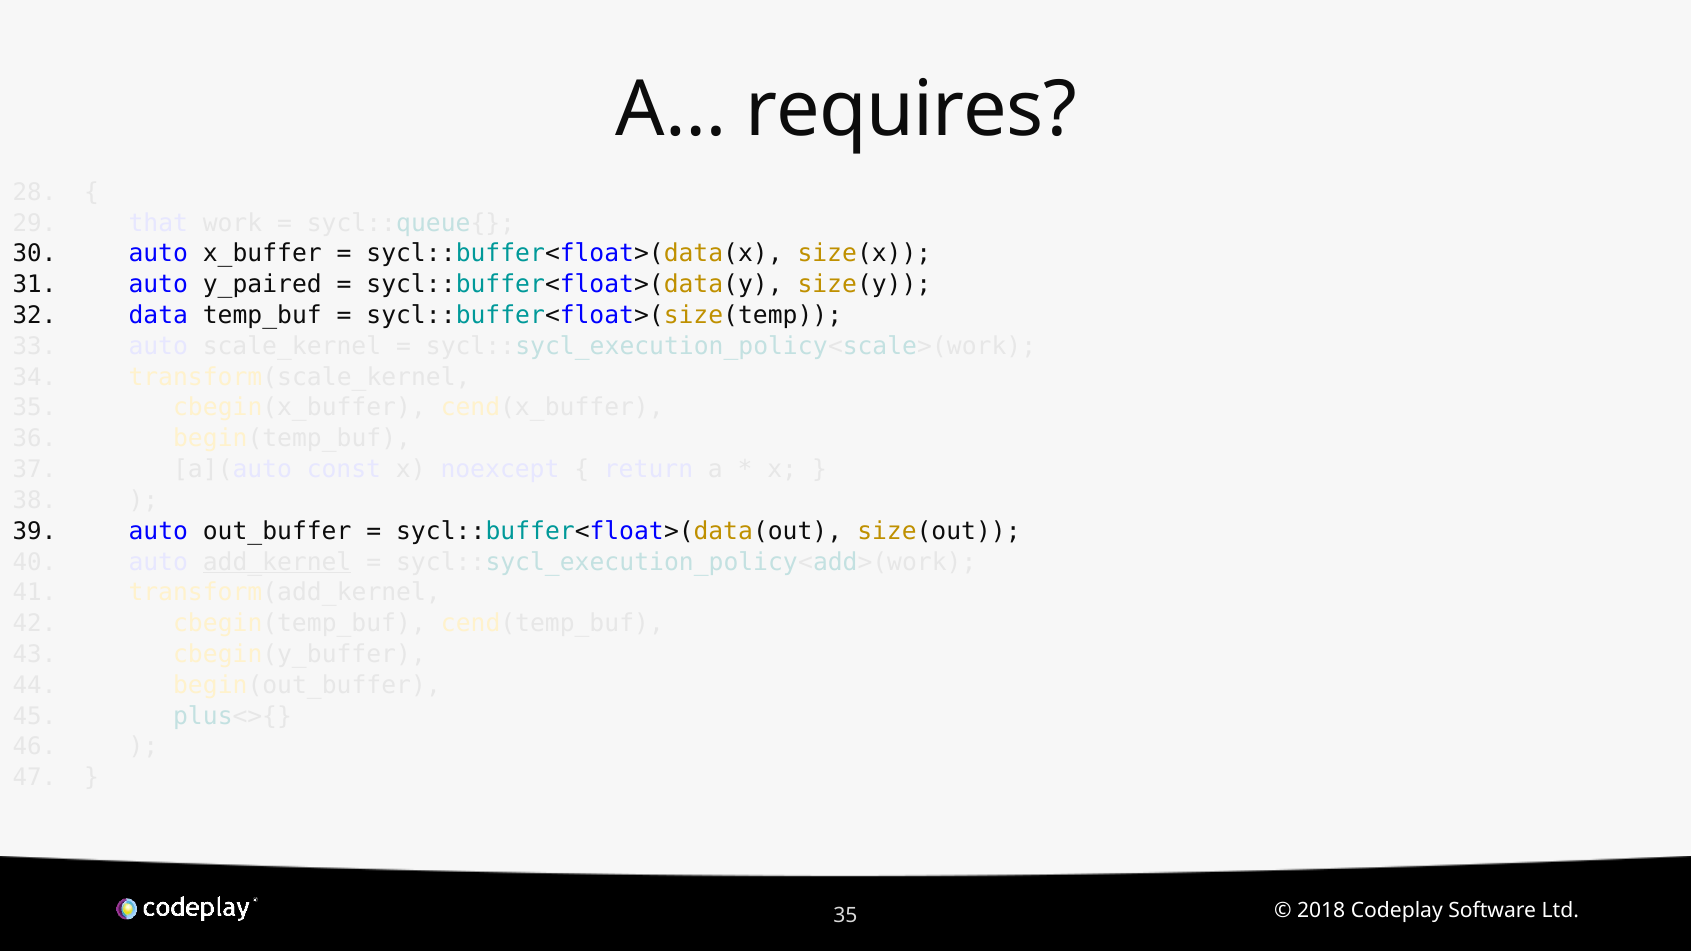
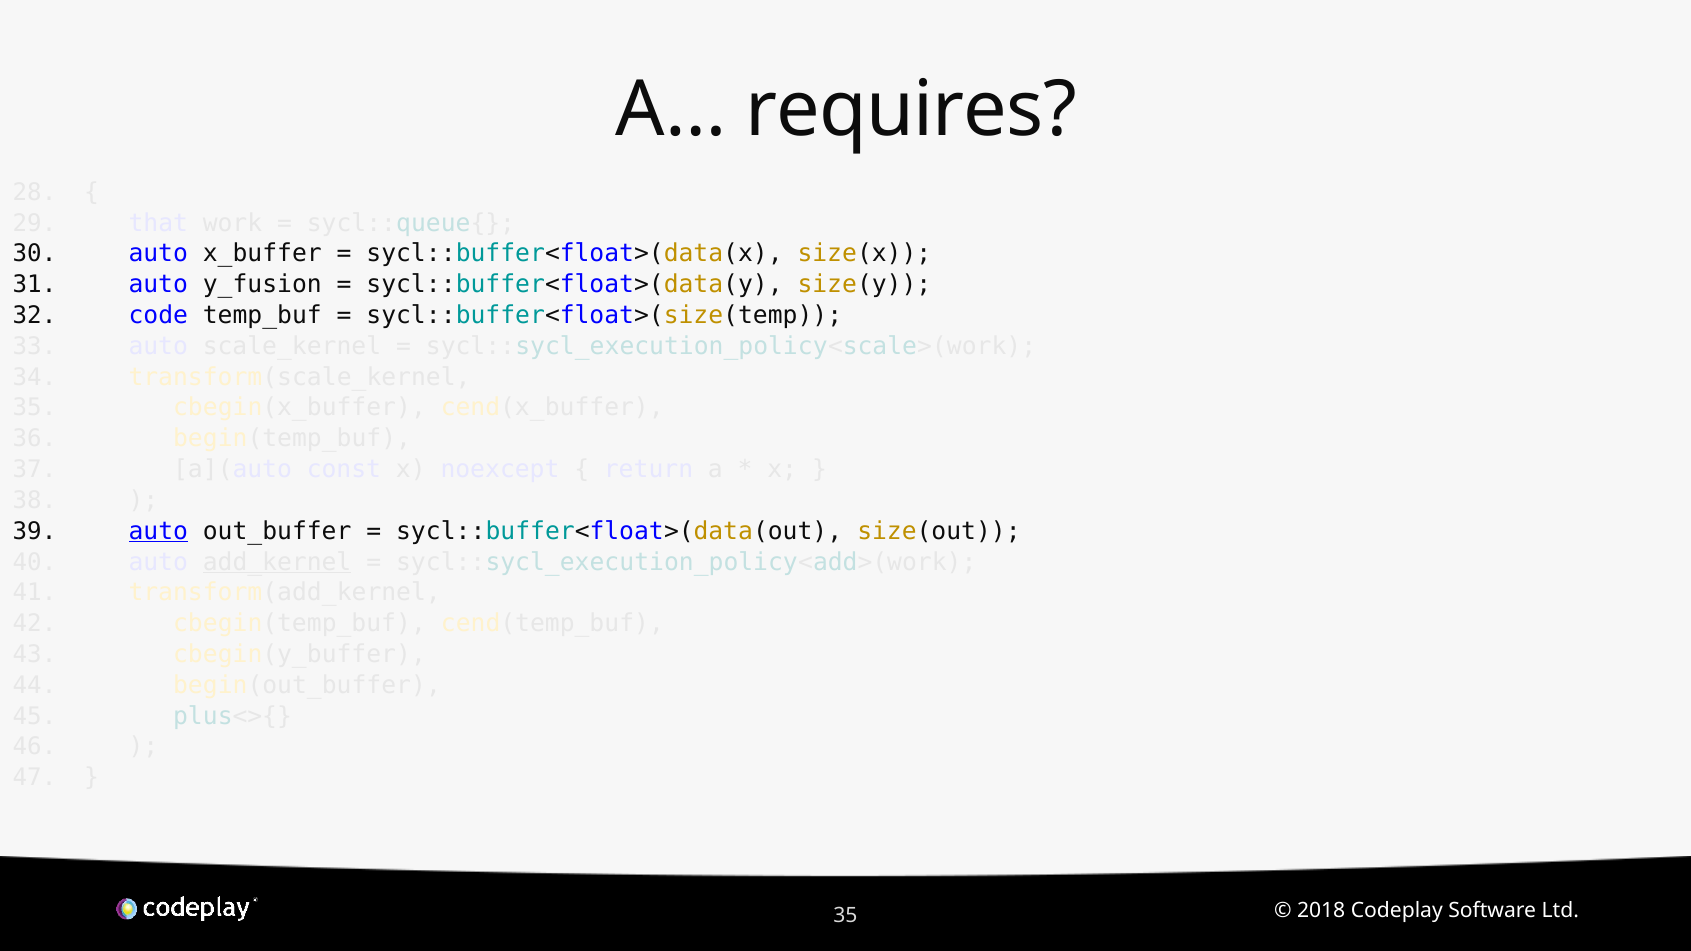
y_paired: y_paired -> y_fusion (262, 285)
data: data -> code (158, 316)
auto underline: none -> present (158, 531)
